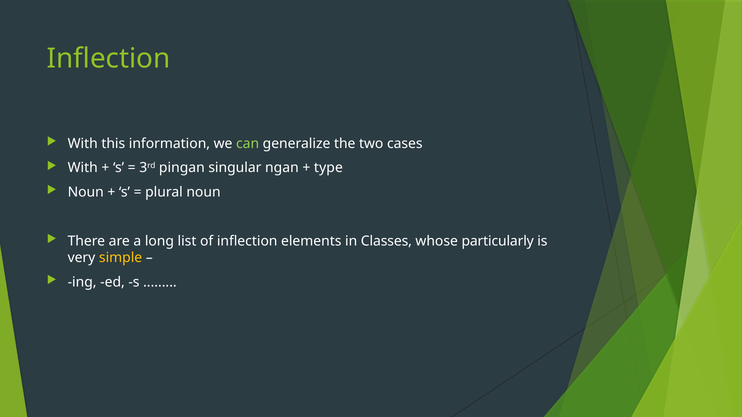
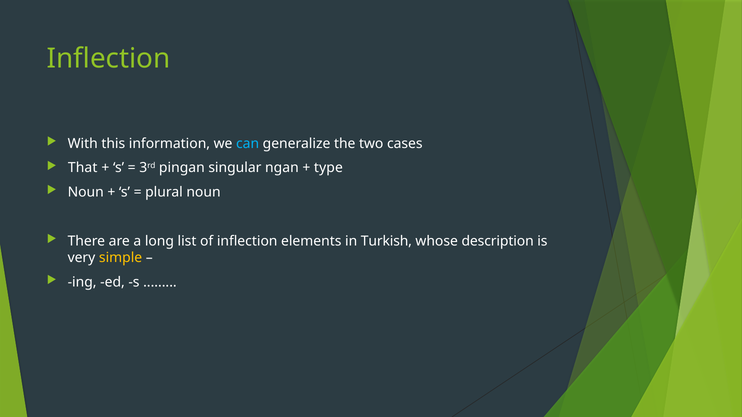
can colour: light green -> light blue (248, 144)
With: With -> That (83, 168)
Classes: Classes -> Turkish (386, 241)
particularly: particularly -> description (498, 241)
